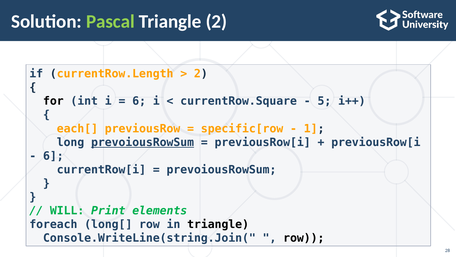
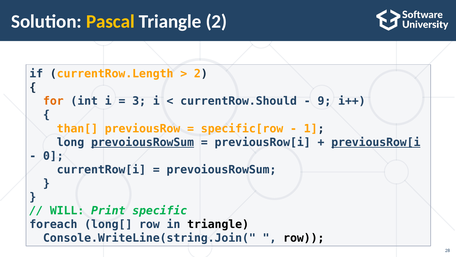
Pascal colour: light green -> yellow (110, 22)
for colour: black -> orange (53, 101)
6: 6 -> 3 (139, 101)
currentRow.Square: currentRow.Square -> currentRow.Should (239, 101)
5: 5 -> 9 (324, 101)
each[: each[ -> than[ (77, 128)
previousRow[i underline: none -> present (376, 142)
6: 6 -> 0 (53, 156)
elements: elements -> specific (160, 210)
